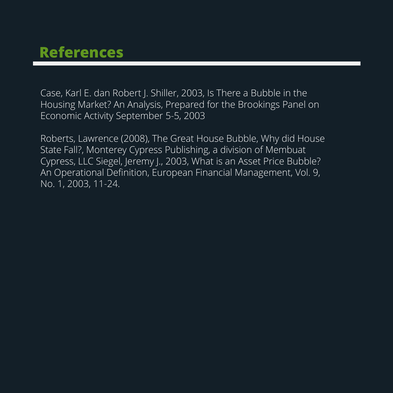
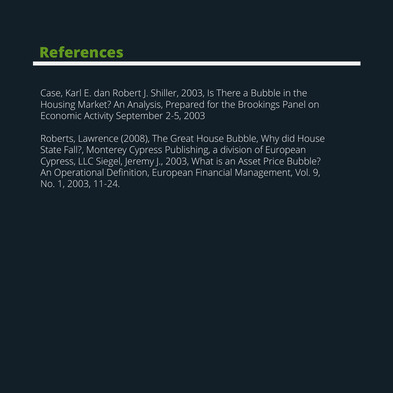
5-5: 5-5 -> 2-5 (173, 116)
of Membuat: Membuat -> European (286, 150)
